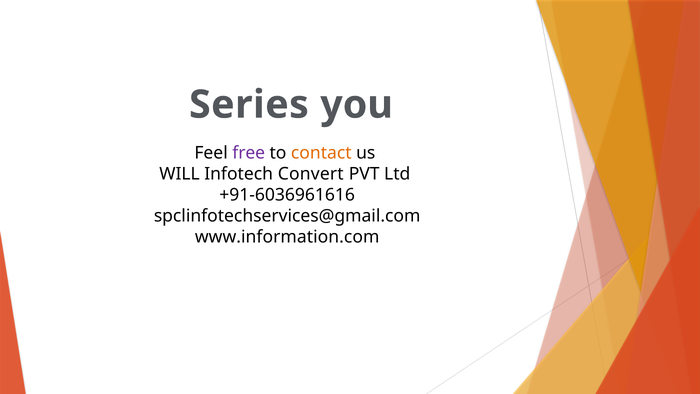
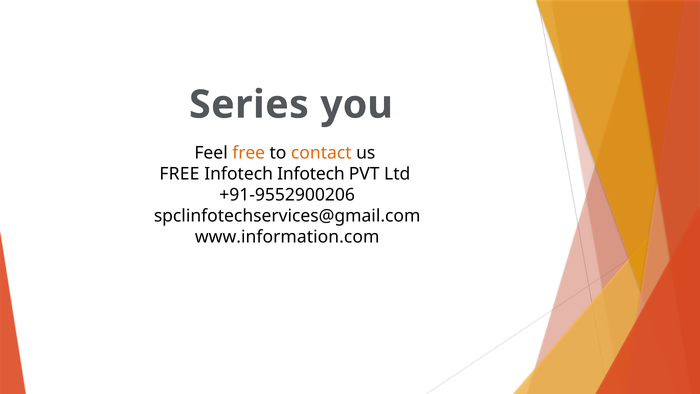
free colour: purple -> orange (249, 153)
WILL: WILL -> FREE (179, 174)
Infotech Convert: Convert -> Infotech (311, 174)
+91-6036961616: +91-6036961616 -> +91-9552900206 (287, 195)
